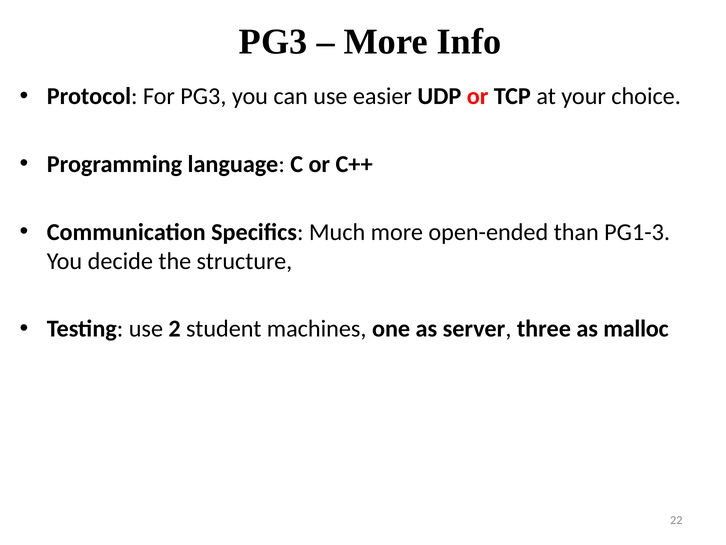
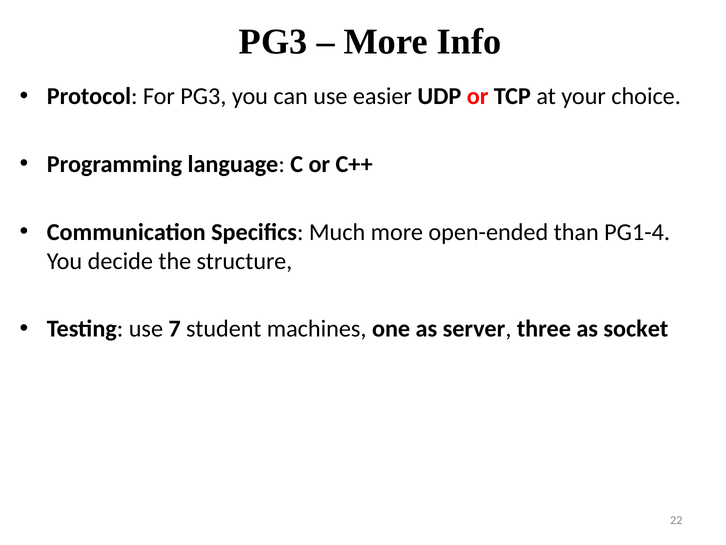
PG1-3: PG1-3 -> PG1-4 (637, 232)
2: 2 -> 7 (175, 329)
malloc: malloc -> socket (636, 329)
